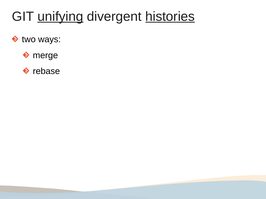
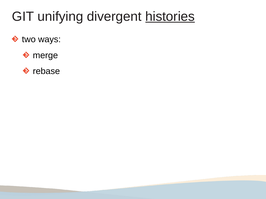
unifying underline: present -> none (60, 17)
